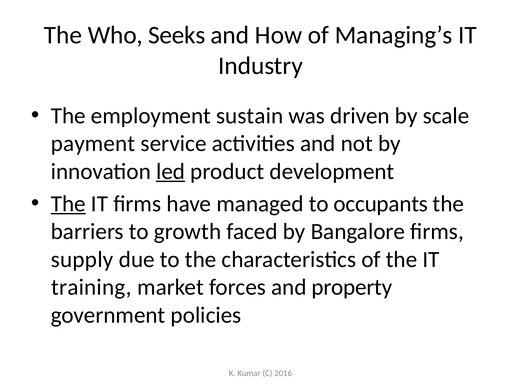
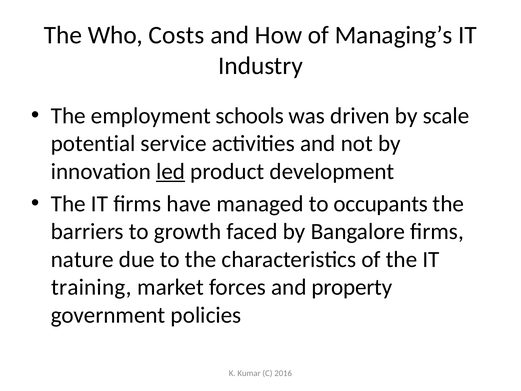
Seeks: Seeks -> Costs (177, 35)
sustain: sustain -> schools (250, 116)
payment: payment -> potential (93, 143)
The underline: present -> none (68, 204)
supply: supply -> nature (82, 259)
